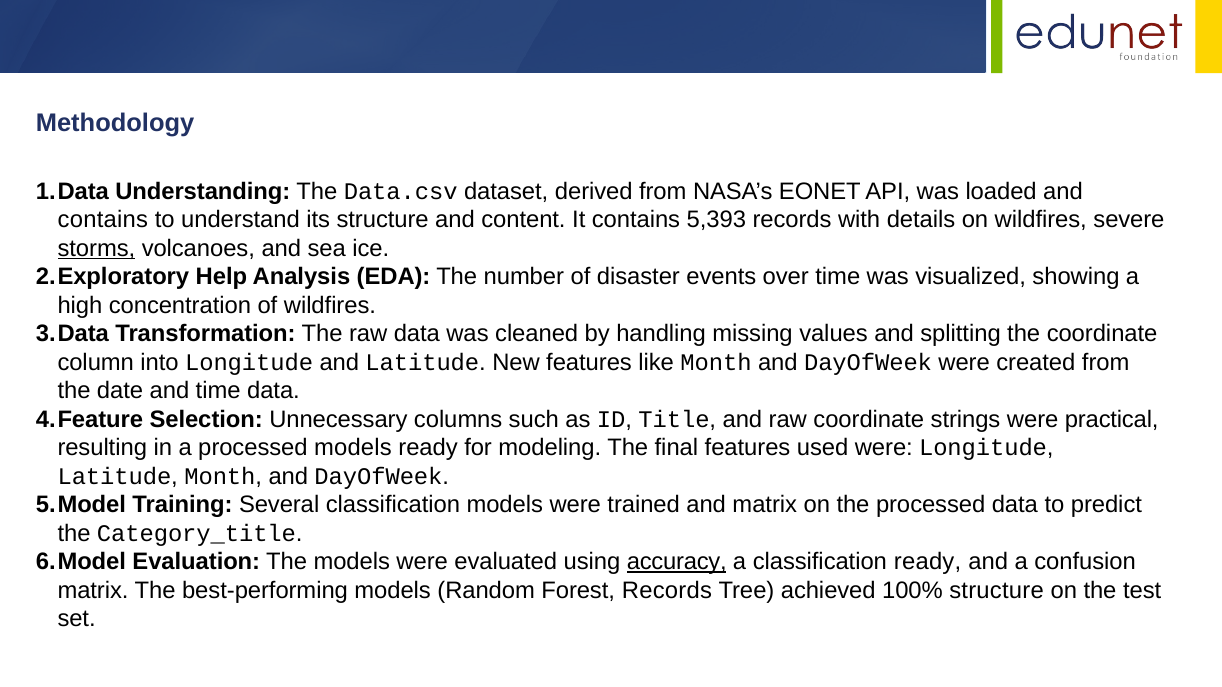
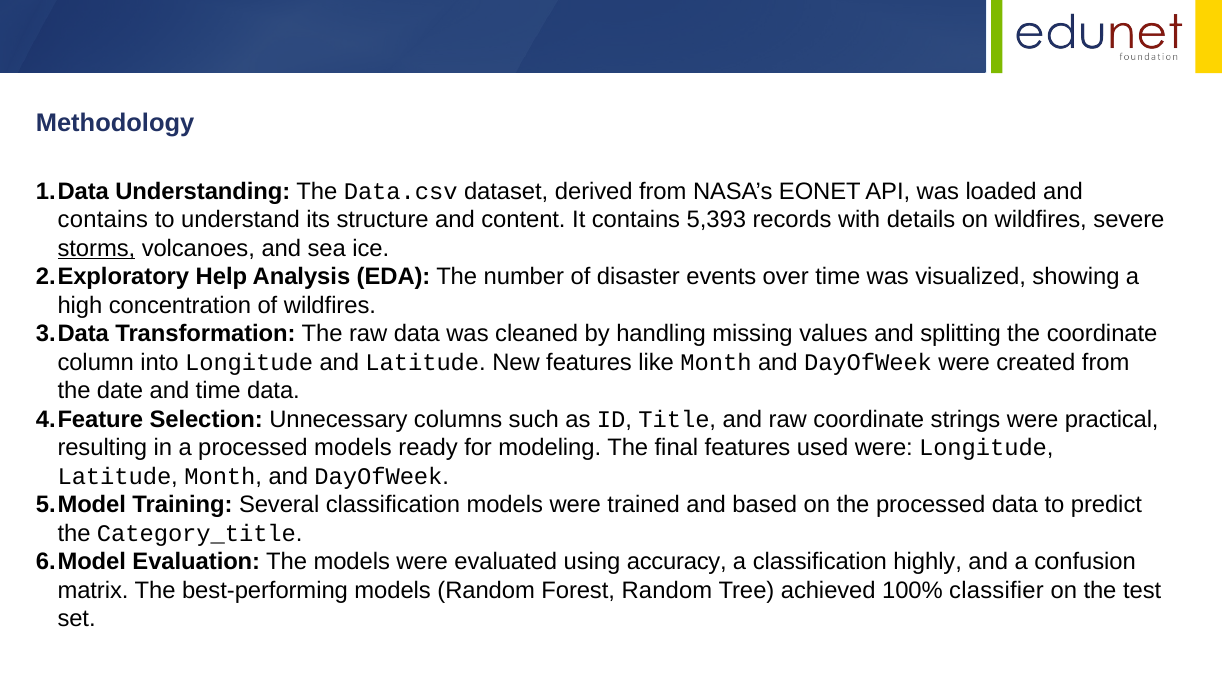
and matrix: matrix -> based (765, 505)
accuracy underline: present -> none (677, 562)
classification ready: ready -> highly (928, 562)
Forest Records: Records -> Random (667, 591)
100% structure: structure -> classifier (997, 591)
